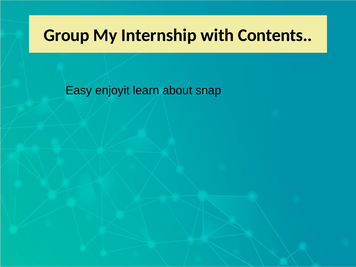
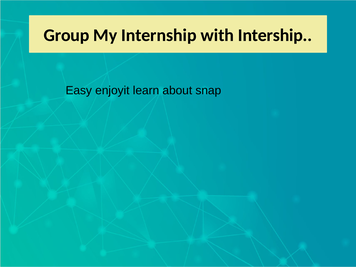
Contents: Contents -> Intership (275, 35)
